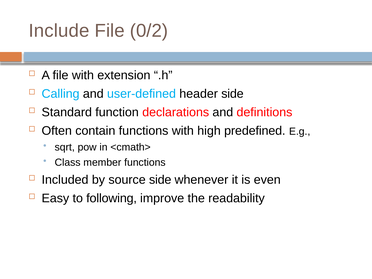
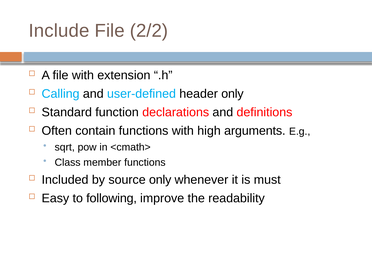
0/2: 0/2 -> 2/2 (149, 31)
header side: side -> only (232, 94)
predefined: predefined -> arguments (255, 131)
source side: side -> only (160, 180)
even: even -> must (267, 180)
